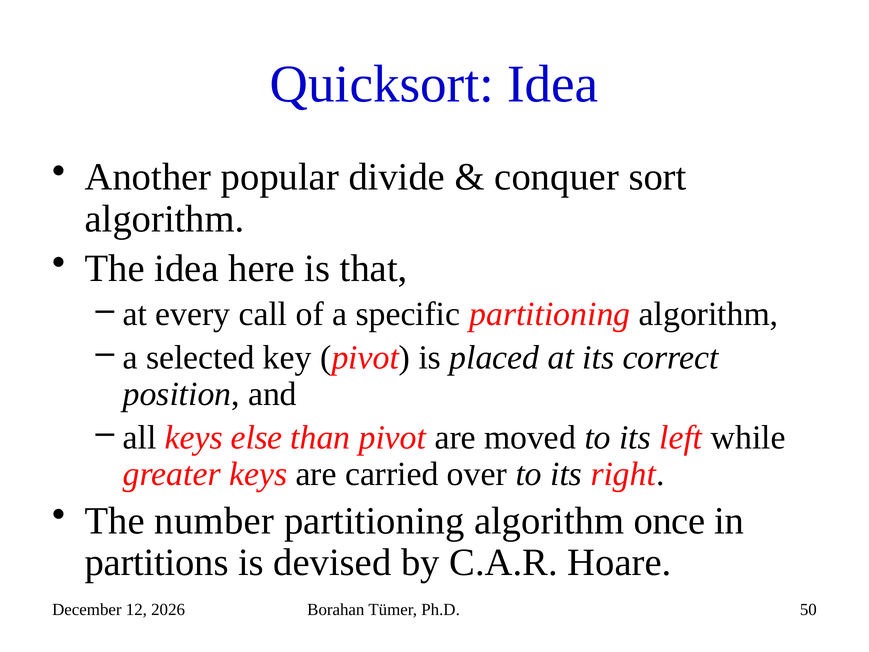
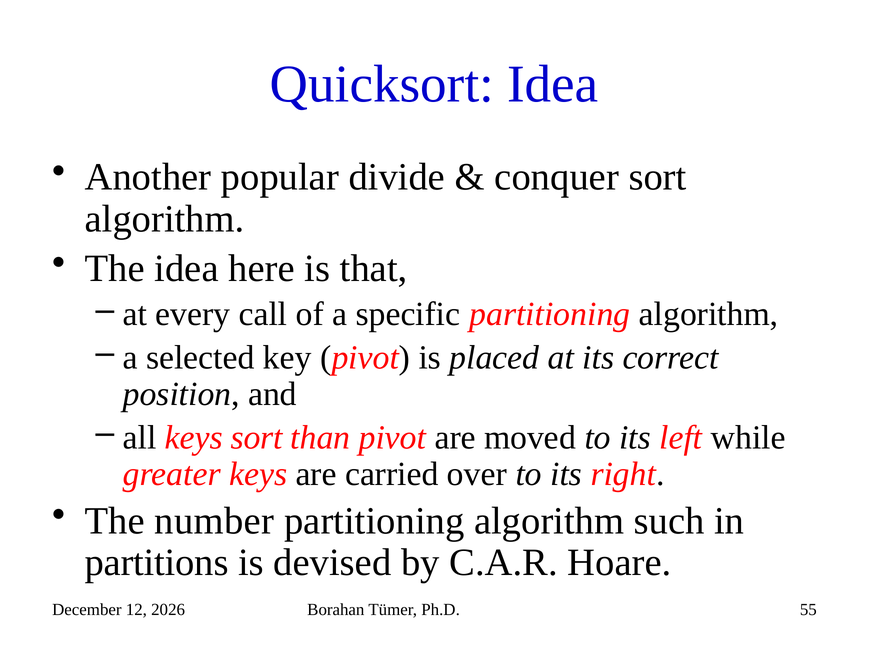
keys else: else -> sort (257, 437)
once: once -> such (669, 521)
50: 50 -> 55 (808, 609)
